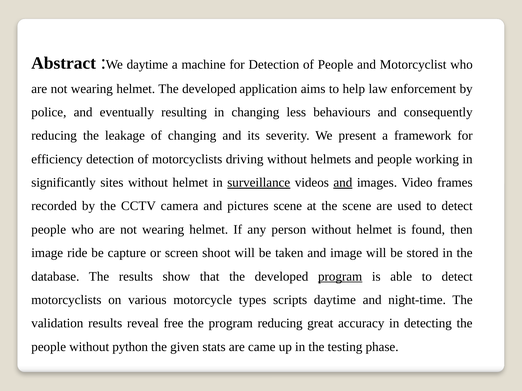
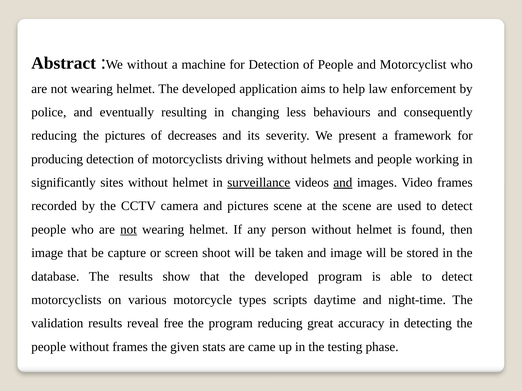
:We daytime: daytime -> without (147, 64)
the leakage: leakage -> pictures (125, 136)
of changing: changing -> decreases (192, 136)
efficiency: efficiency -> producing (57, 159)
not underline: none -> present (129, 230)
image ride: ride -> that (77, 253)
program underline: present -> none (340, 277)
without python: python -> frames (130, 347)
